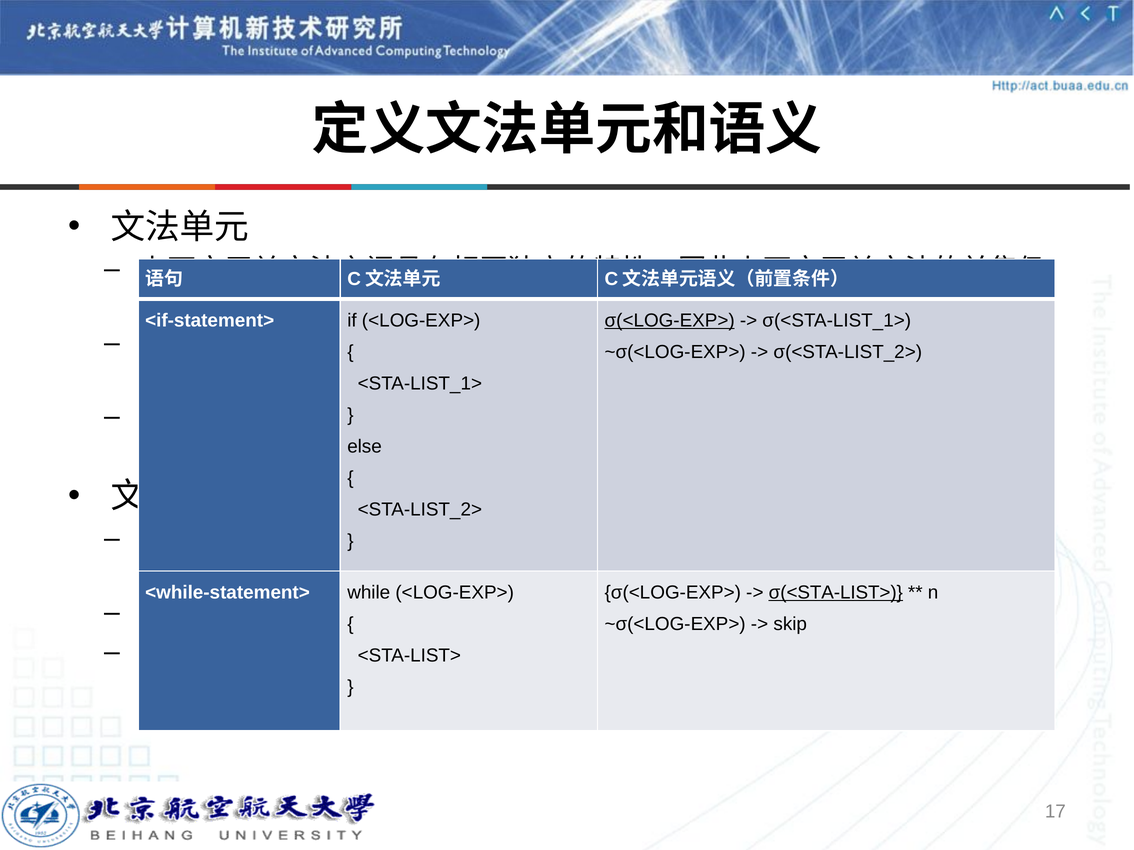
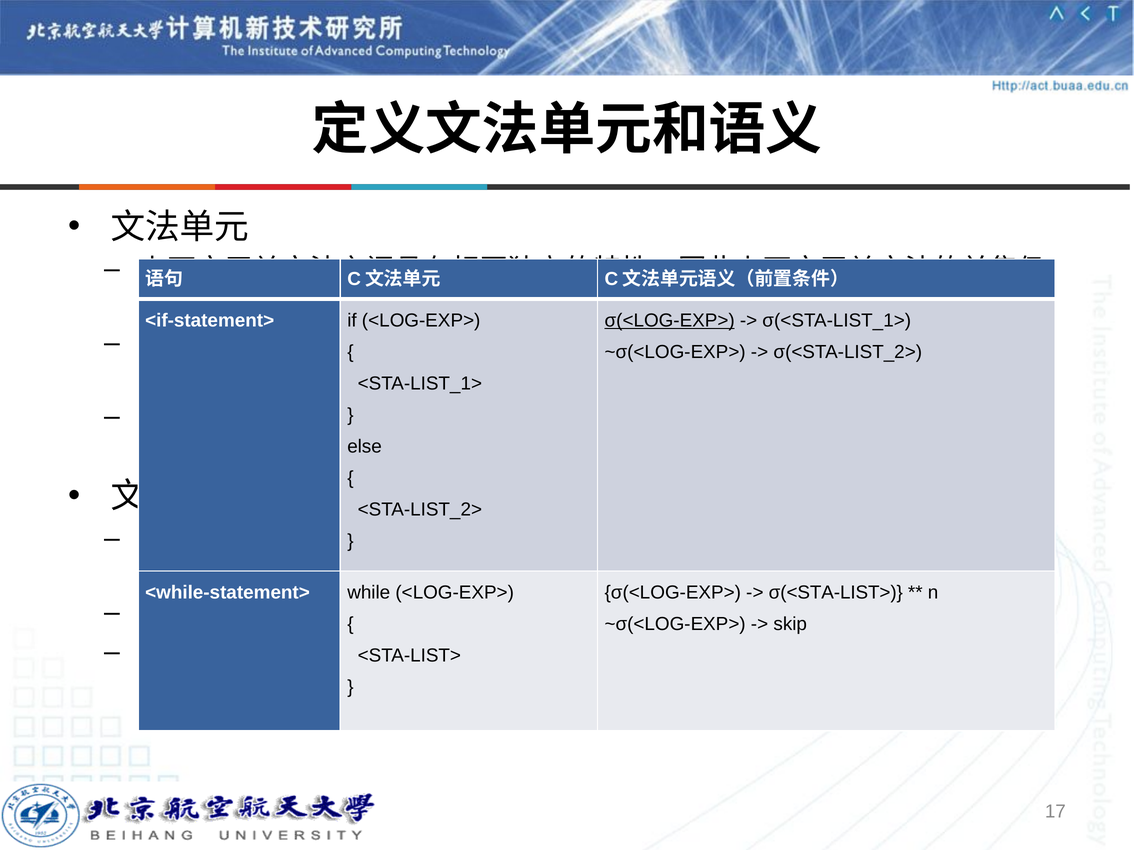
σ(<STA-LIST> underline: present -> none (836, 593)
